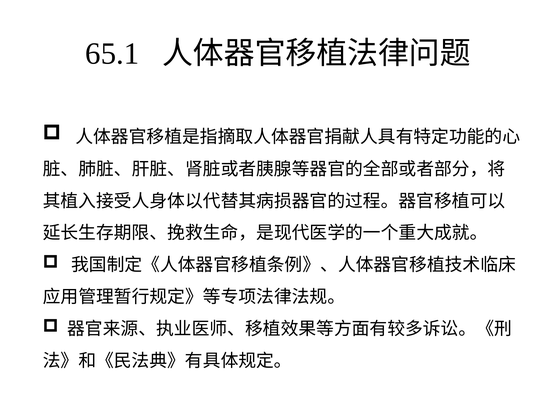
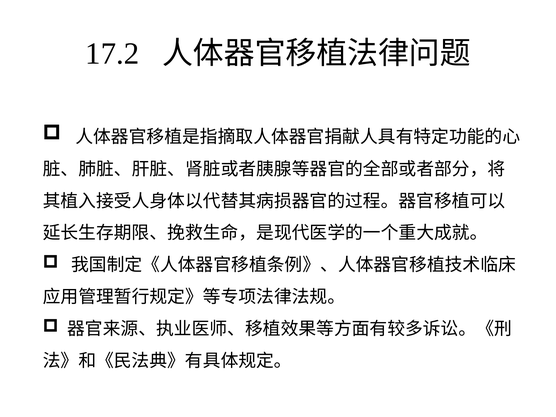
65.1: 65.1 -> 17.2 (112, 54)
